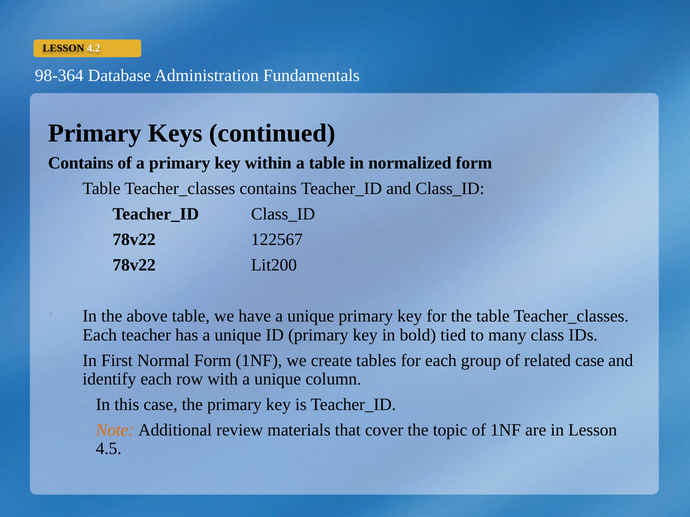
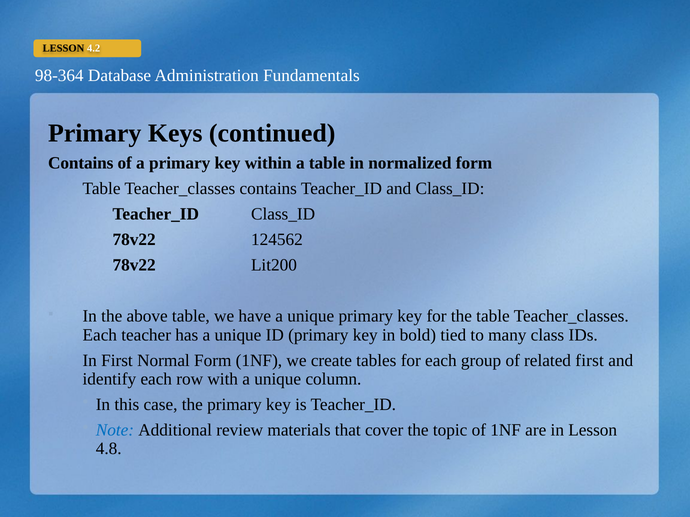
122567: 122567 -> 124562 (277, 240)
related case: case -> first (590, 361)
Note colour: orange -> blue (115, 430)
4.5: 4.5 -> 4.8 (109, 449)
